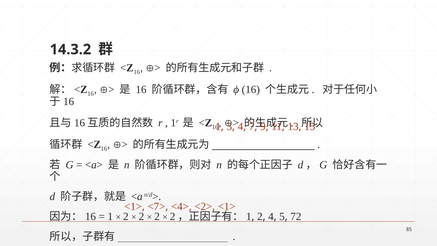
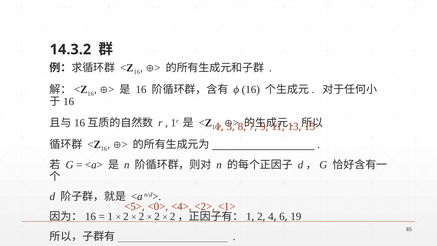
4: 4 -> 8 (241, 126)
<1>: <1> -> <5> (133, 207)
<7>: <7> -> <0> (156, 207)
5: 5 -> 6 (282, 216)
72: 72 -> 19 (296, 216)
